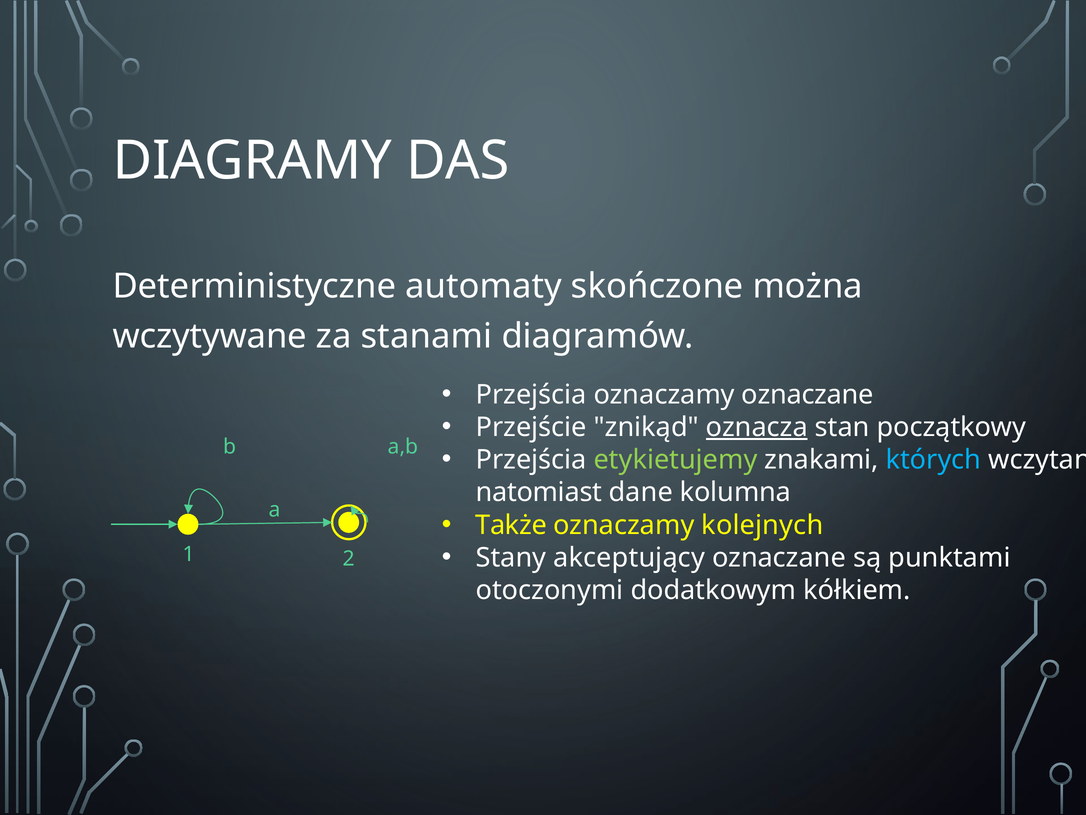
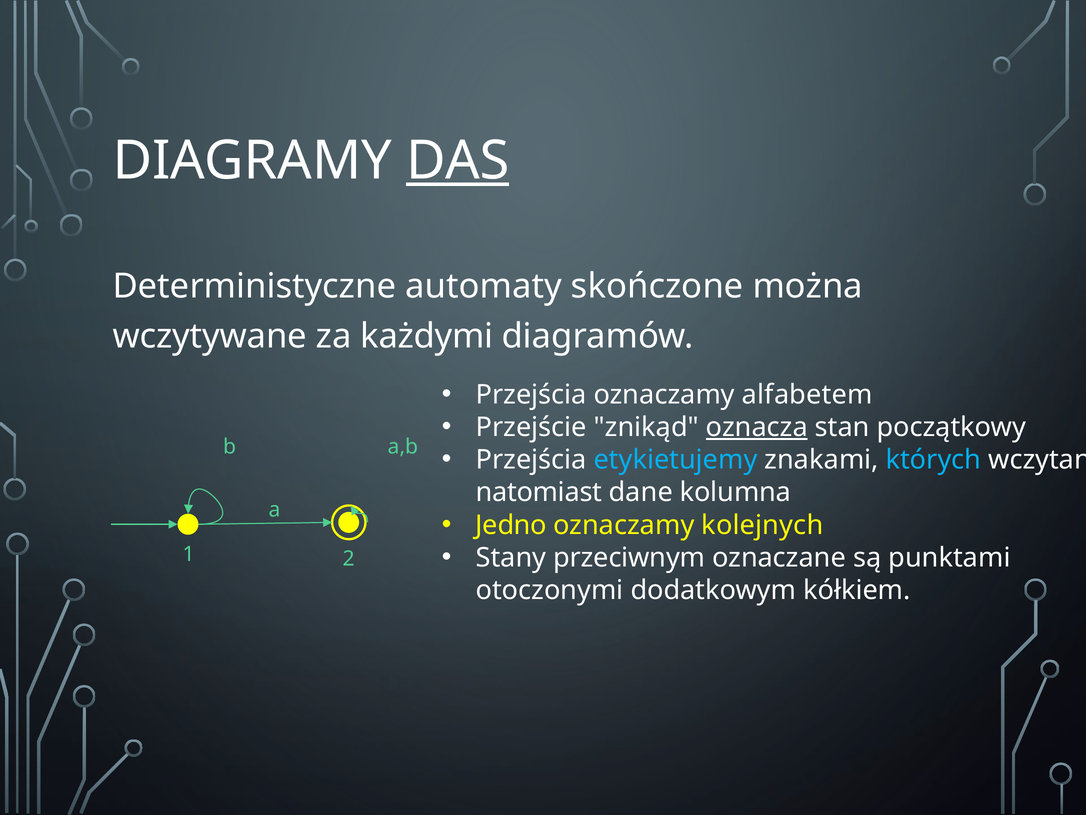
DAS underline: none -> present (458, 161)
stanami: stanami -> każdymi (427, 336)
oznaczamy oznaczane: oznaczane -> alfabetem (807, 394)
etykietujemy colour: light green -> light blue (676, 460)
Także: Także -> Jedno (511, 525)
akceptujący: akceptujący -> przeciwnym (629, 557)
